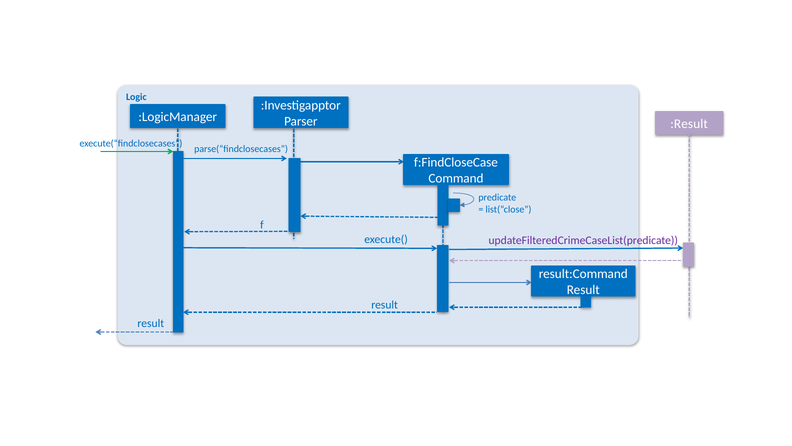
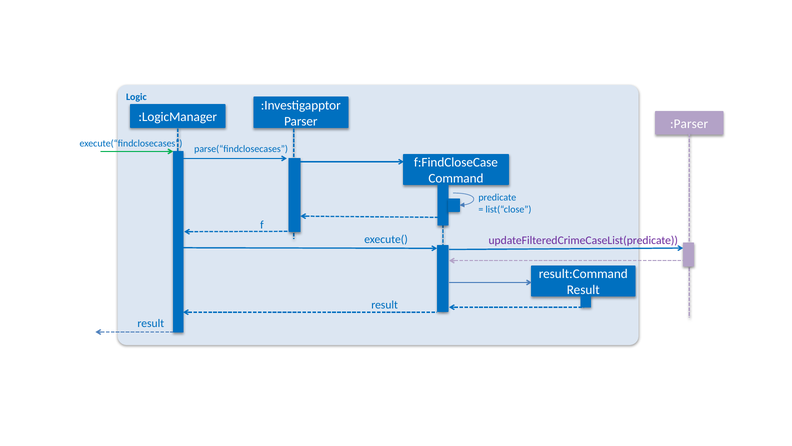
:Result: :Result -> :Parser (689, 124)
